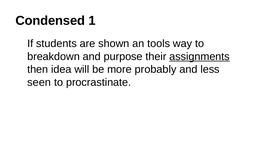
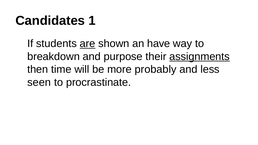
Condensed: Condensed -> Candidates (50, 21)
are underline: none -> present (88, 44)
tools: tools -> have (159, 44)
idea: idea -> time (61, 69)
